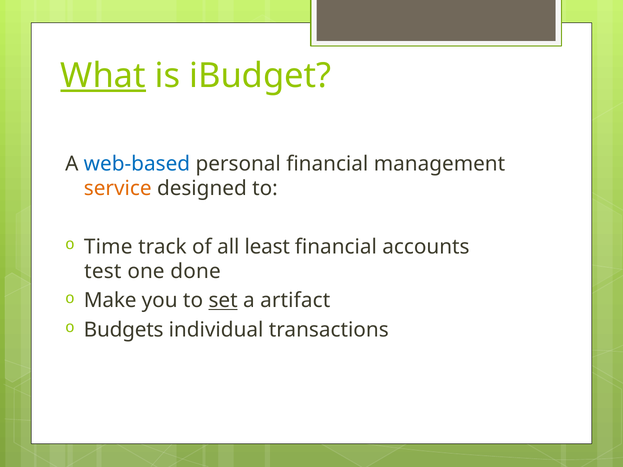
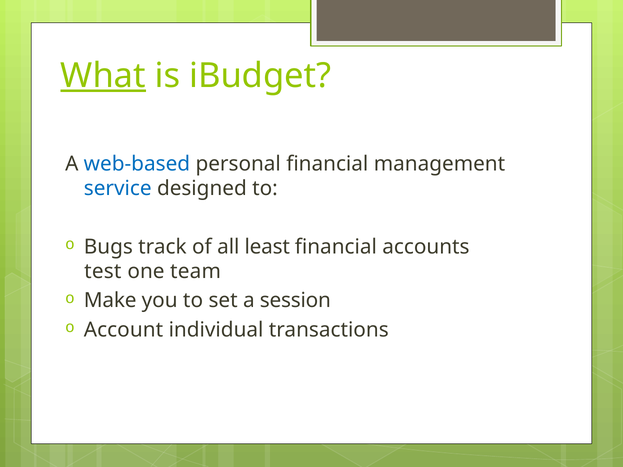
service colour: orange -> blue (118, 189)
Time: Time -> Bugs (108, 247)
done: done -> team (196, 272)
set underline: present -> none (223, 301)
artifact: artifact -> session (295, 301)
Budgets: Budgets -> Account (124, 330)
